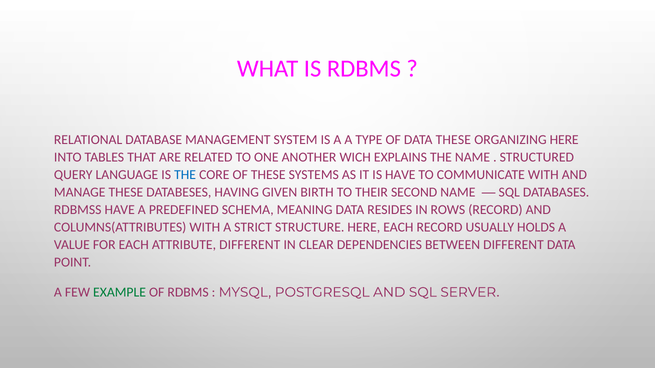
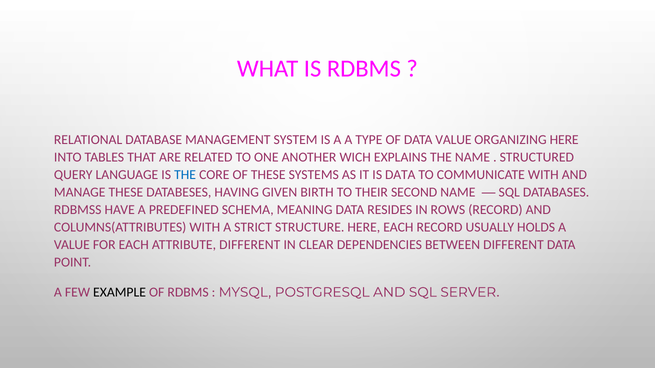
DATA THESE: THESE -> VALUE (453, 140)
IS HAVE: HAVE -> DATA (400, 175)
EXAMPLE colour: green -> black (120, 293)
